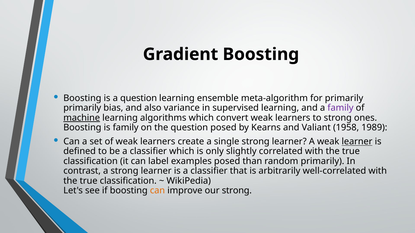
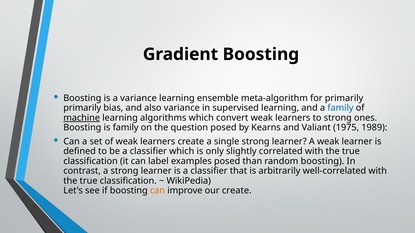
a question: question -> variance (138, 98)
family colour: purple -> blue (340, 108)
1958: 1958 -> 1975 (346, 128)
learner underline: present -> none (357, 142)
random primarily: primarily -> boosting (322, 161)
our strong: strong -> create (237, 191)
